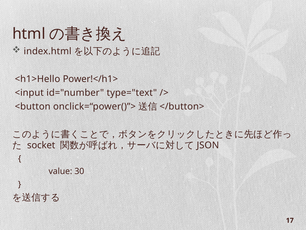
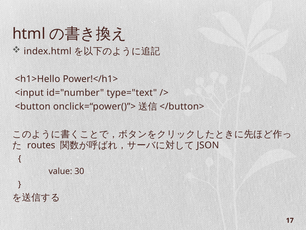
socket: socket -> routes (41, 145)
